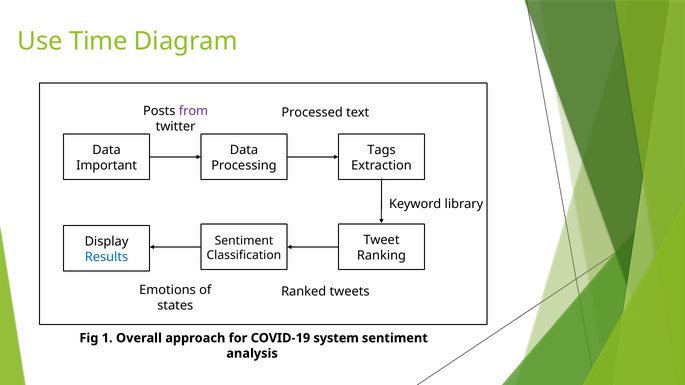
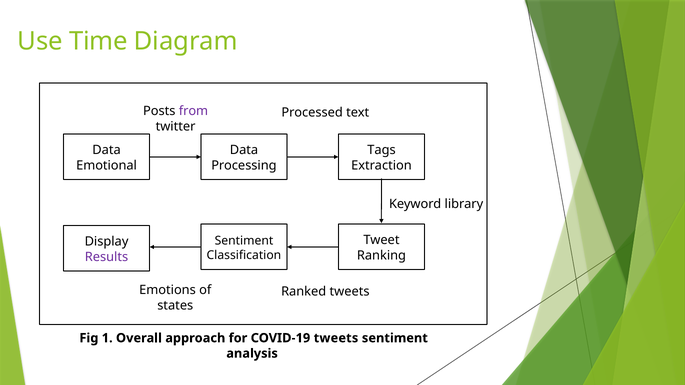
Important: Important -> Emotional (107, 166)
Results colour: blue -> purple (106, 257)
COVID-19 system: system -> tweets (336, 338)
